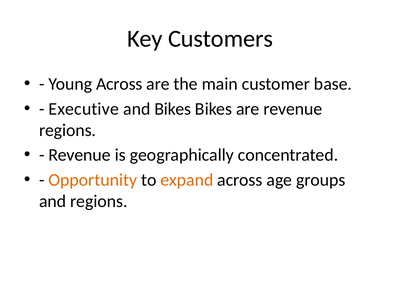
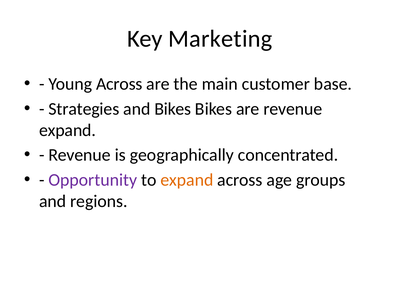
Customers: Customers -> Marketing (220, 39)
Executive: Executive -> Strategies (84, 109)
regions: regions -> expand (68, 130)
Opportunity colour: orange -> purple (93, 180)
